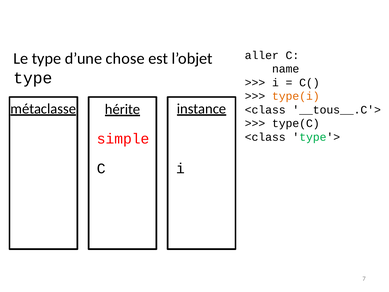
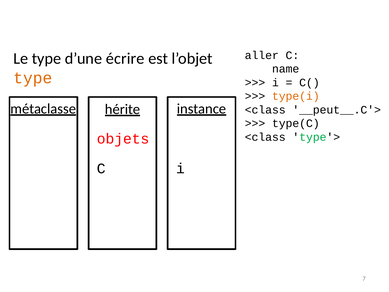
chose: chose -> écrire (125, 59)
type colour: black -> orange (33, 78)
__tous__.C'>: __tous__.C'> -> __peut__.C'> (337, 110)
simple: simple -> objets (123, 139)
